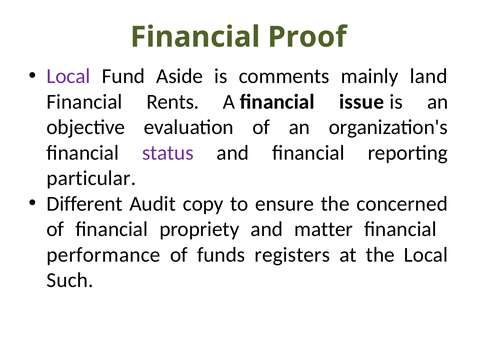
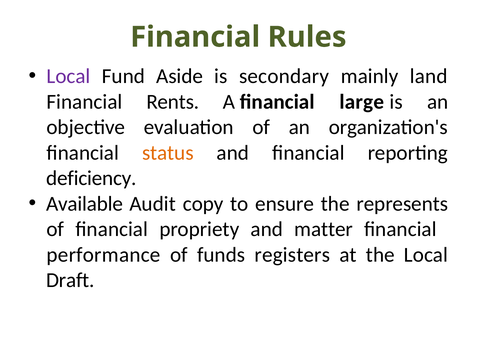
Proof: Proof -> Rules (307, 37)
comments: comments -> secondary (284, 76)
issue: issue -> large (362, 102)
status colour: purple -> orange (168, 153)
particular: particular -> deficiency (91, 178)
Different: Different -> Available (85, 204)
concerned: concerned -> represents (402, 204)
Such: Such -> Draft (70, 280)
